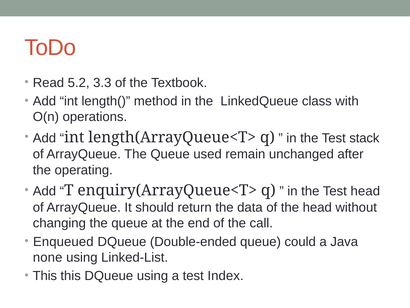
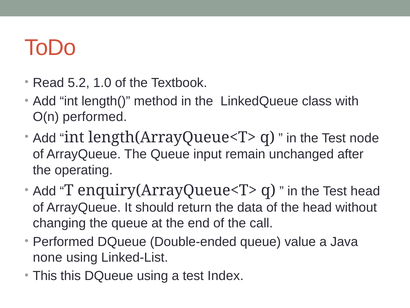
3.3: 3.3 -> 1.0 (102, 83)
O(n operations: operations -> performed (95, 117)
stack: stack -> node (364, 138)
used: used -> input (208, 154)
Enqueued: Enqueued -> Performed (63, 241)
could: could -> value (300, 241)
